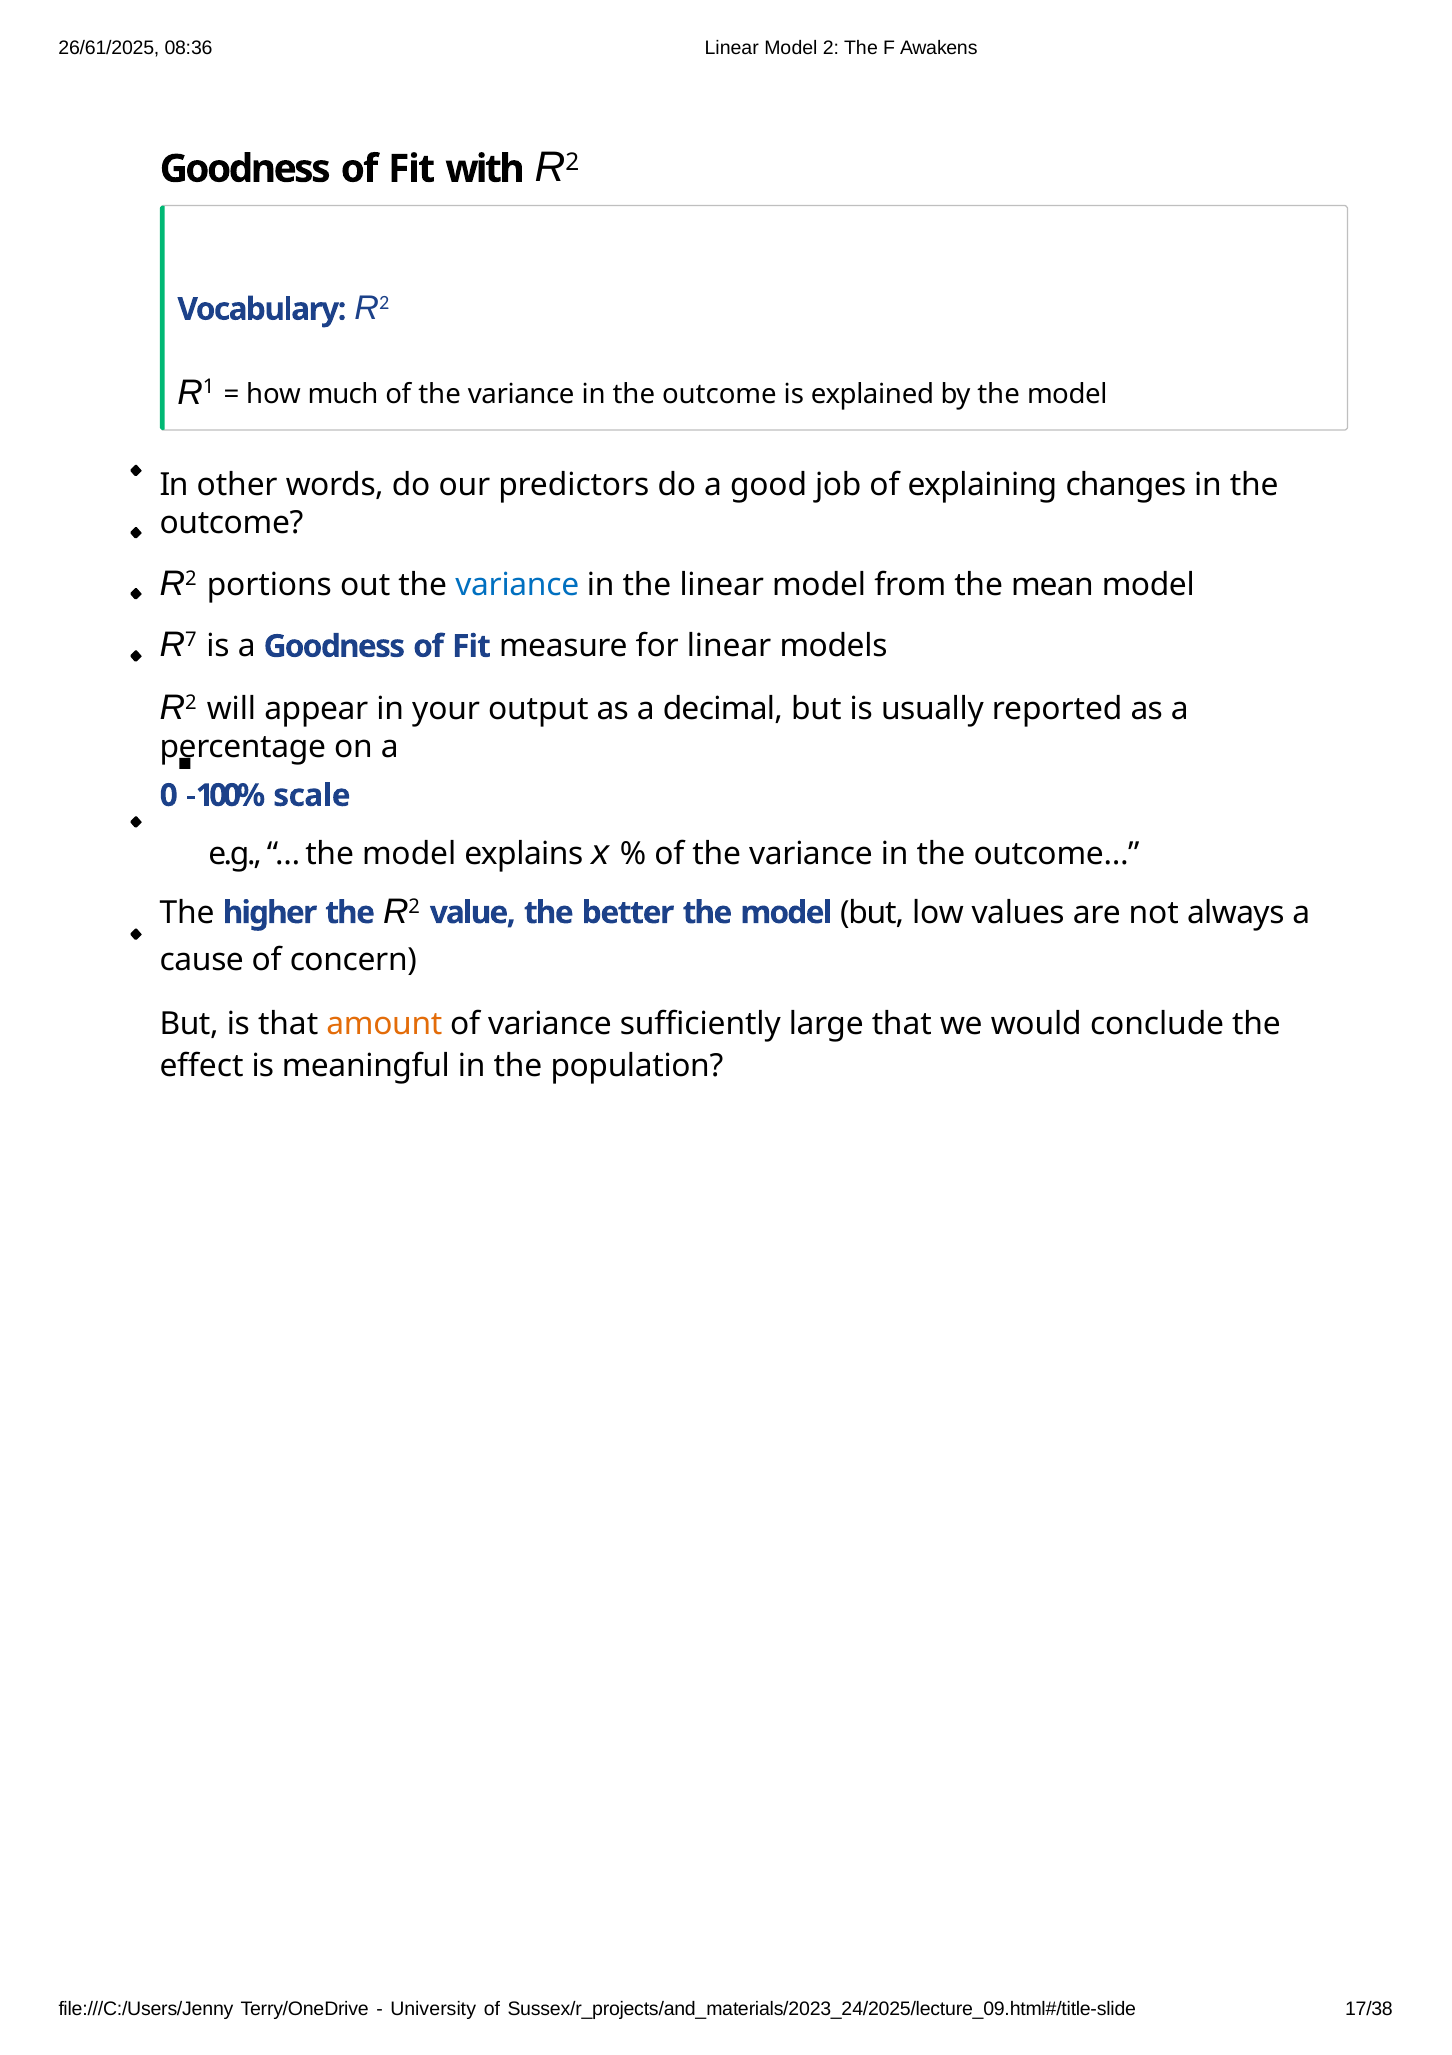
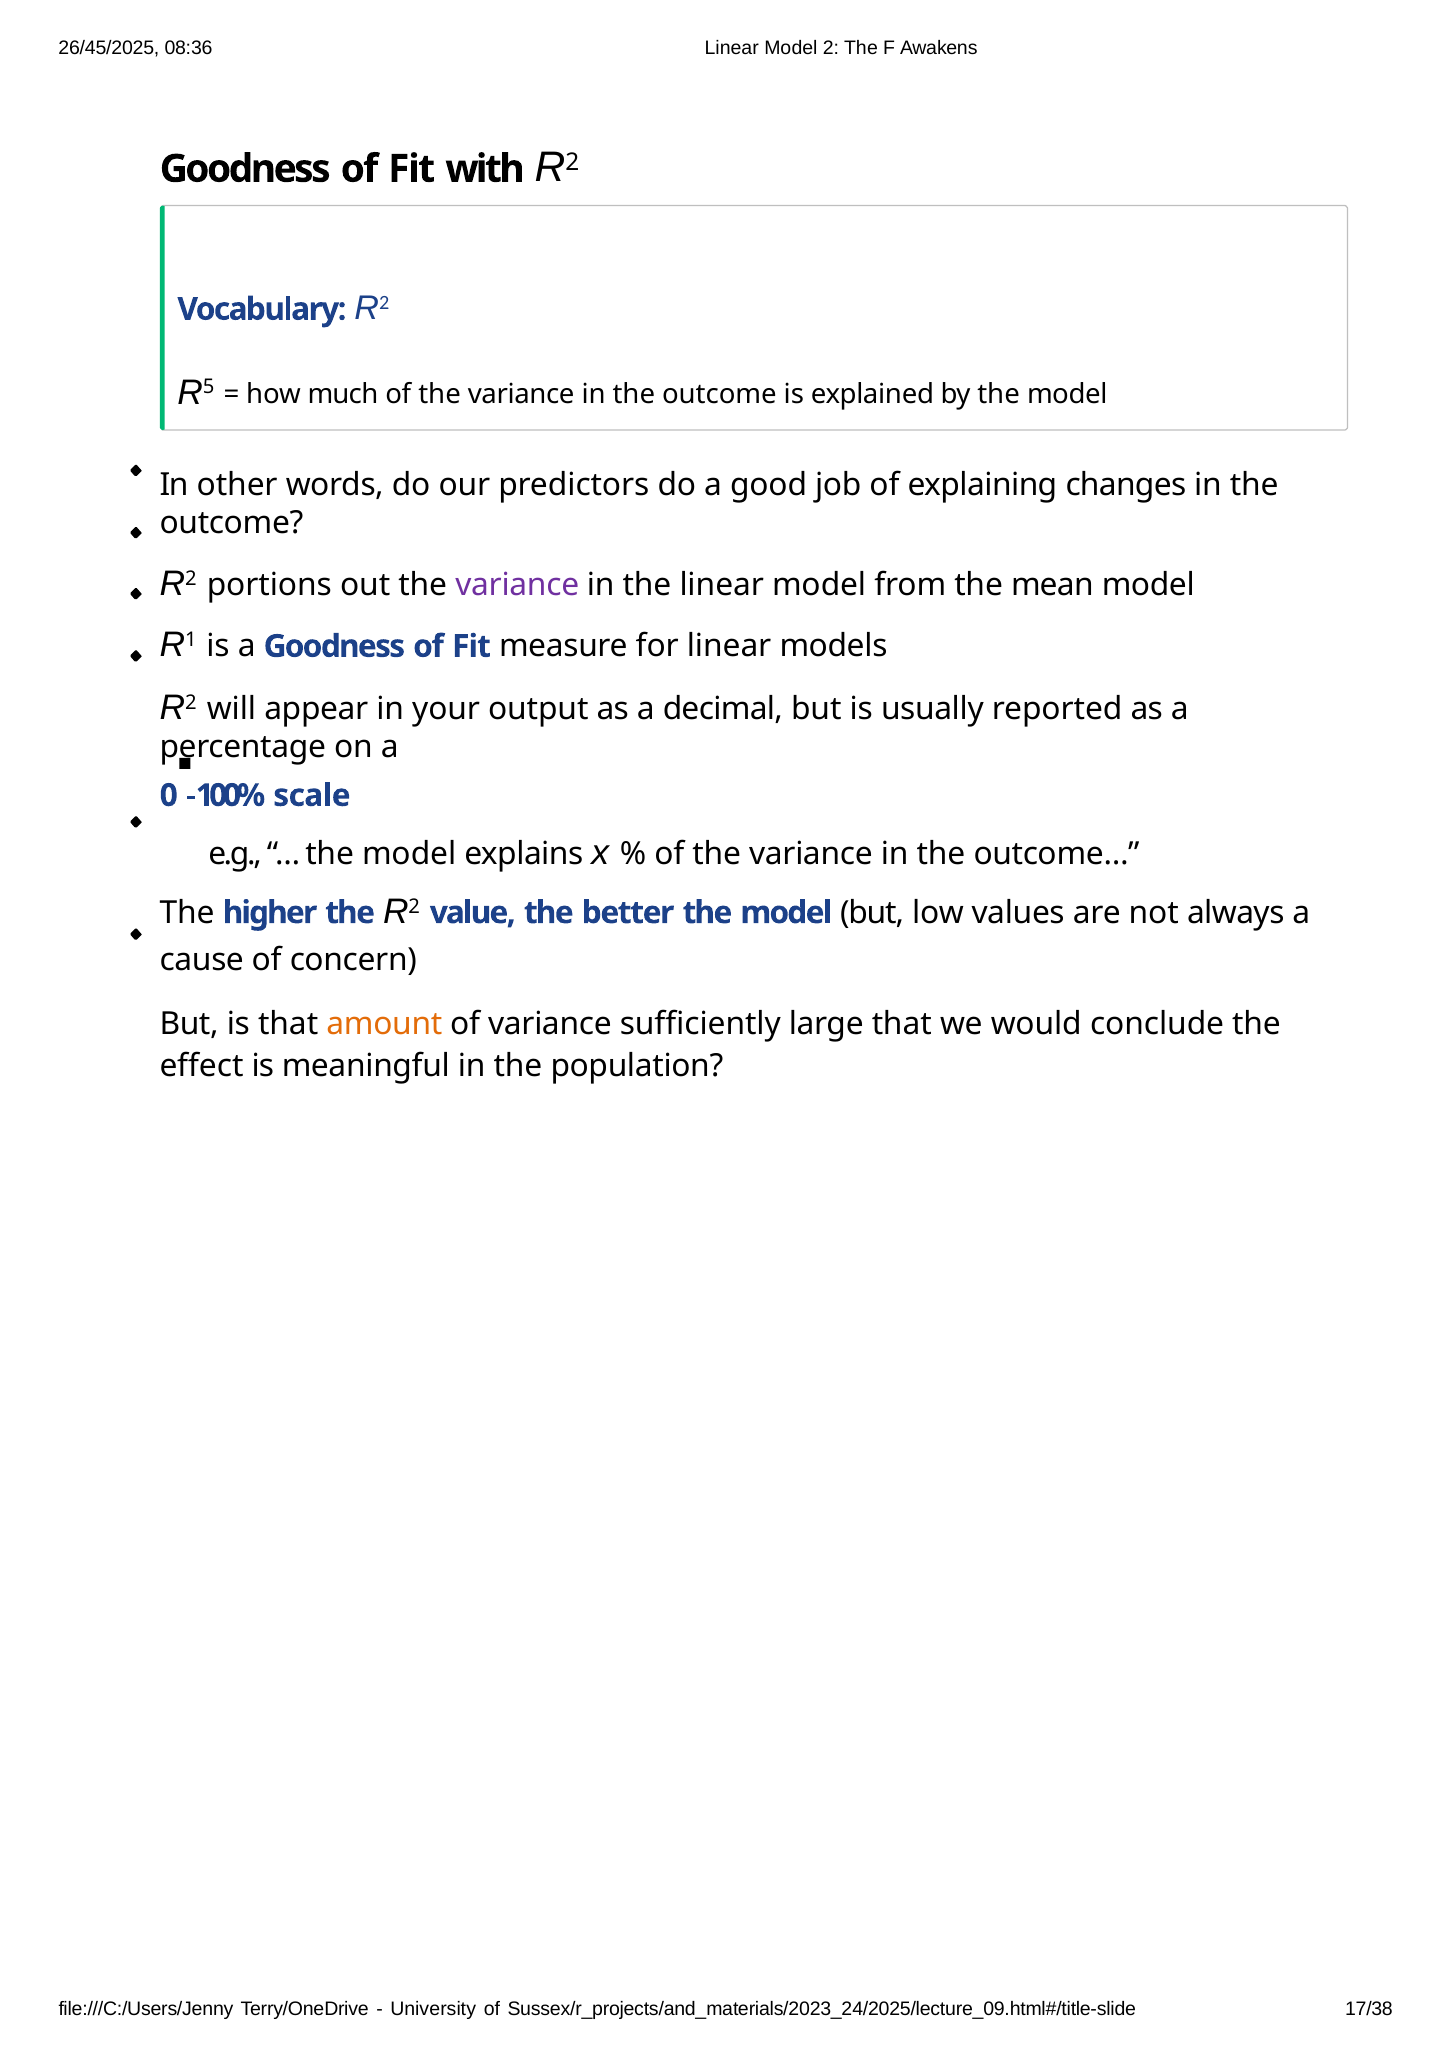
26/61/2025: 26/61/2025 -> 26/45/2025 (109, 48)
1: 1 -> 5 (209, 387)
variance colour: blue -> purple (517, 585)
7: 7 -> 1 (191, 640)
